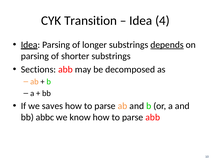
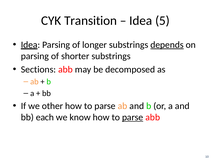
4: 4 -> 5 (162, 21)
saves: saves -> other (52, 106)
abbc: abbc -> each (45, 118)
parse underline: none -> present (133, 118)
